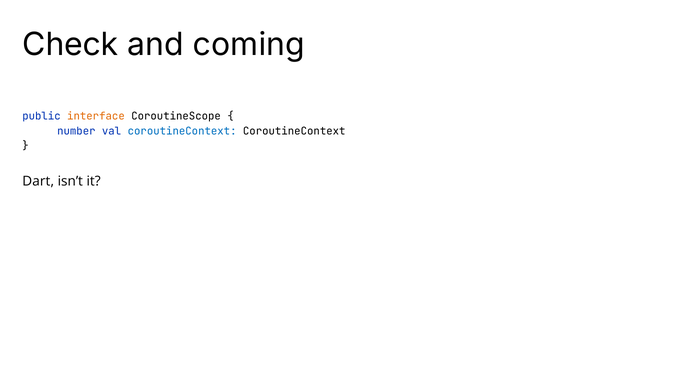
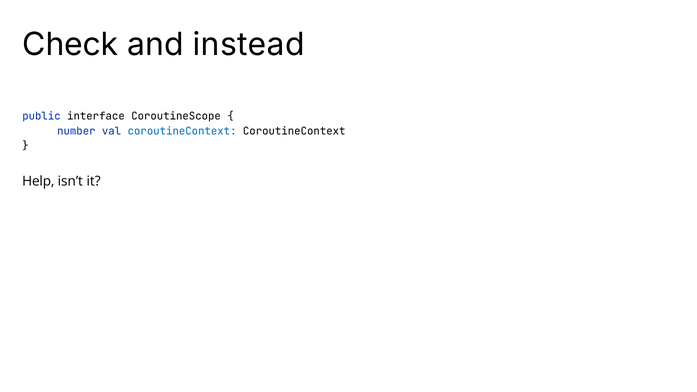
coming: coming -> instead (249, 45)
interface colour: orange -> black (96, 116)
Dart: Dart -> Help (38, 182)
